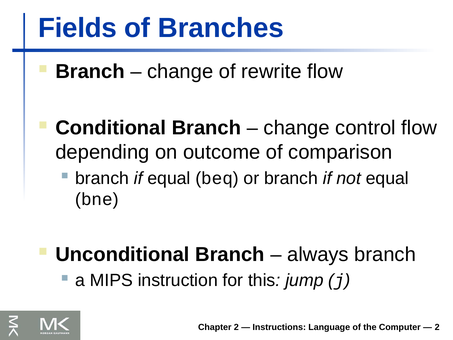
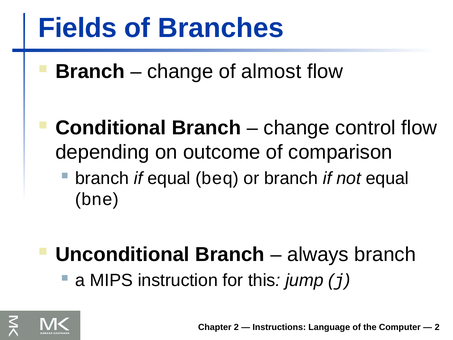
rewrite: rewrite -> almost (271, 72)
